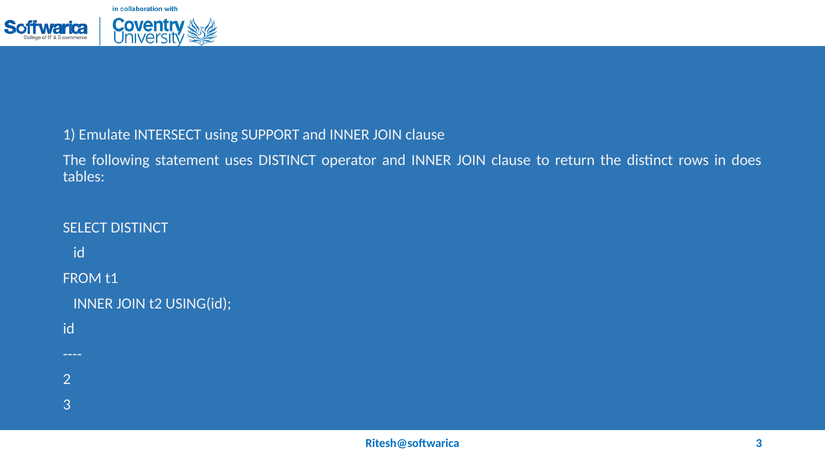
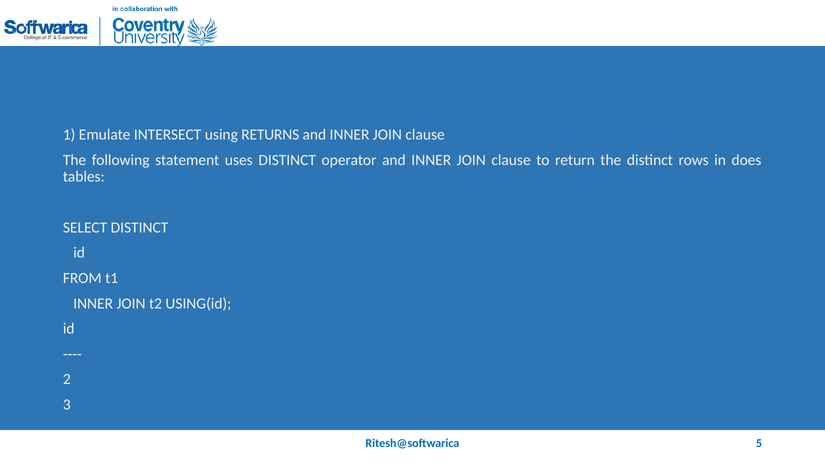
SUPPORT: SUPPORT -> RETURNS (270, 135)
Ritesh@softwarica 3: 3 -> 5 (759, 443)
